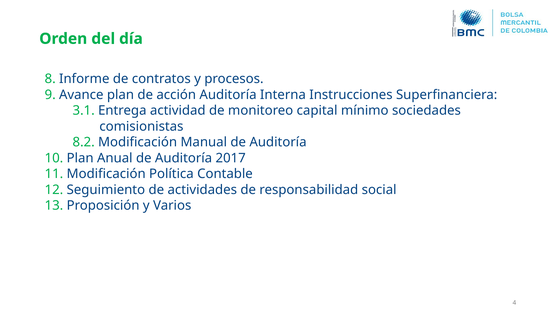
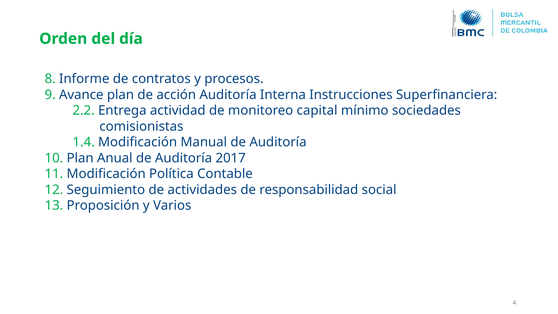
3.1: 3.1 -> 2.2 (84, 111)
8.2: 8.2 -> 1.4 (84, 142)
